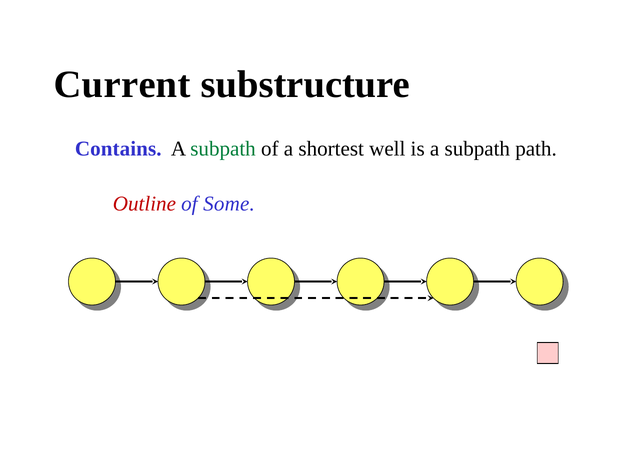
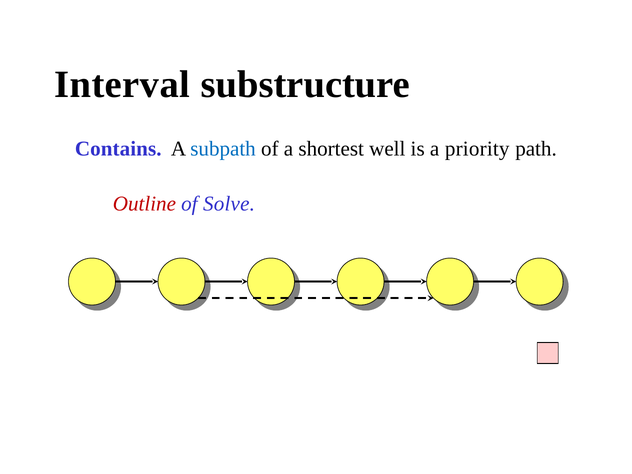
Current: Current -> Interval (122, 84)
subpath colour: green -> blue (223, 149)
is a subpath: subpath -> priority (477, 149)
Some: Some -> Solve (229, 204)
